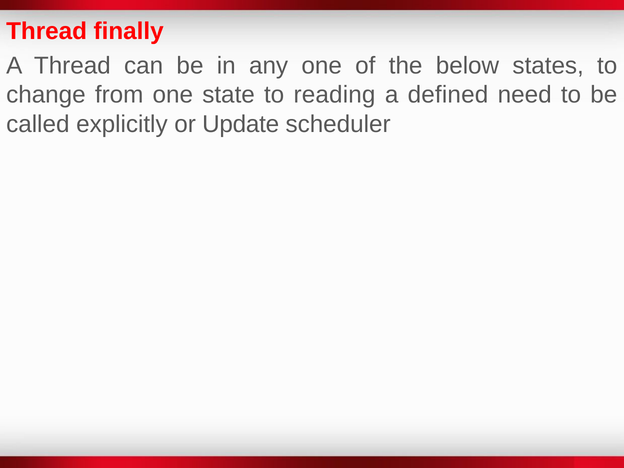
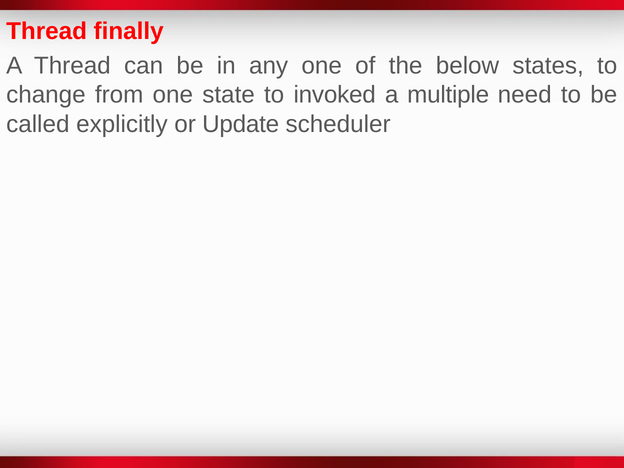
reading: reading -> invoked (335, 95)
defined: defined -> multiple (448, 95)
